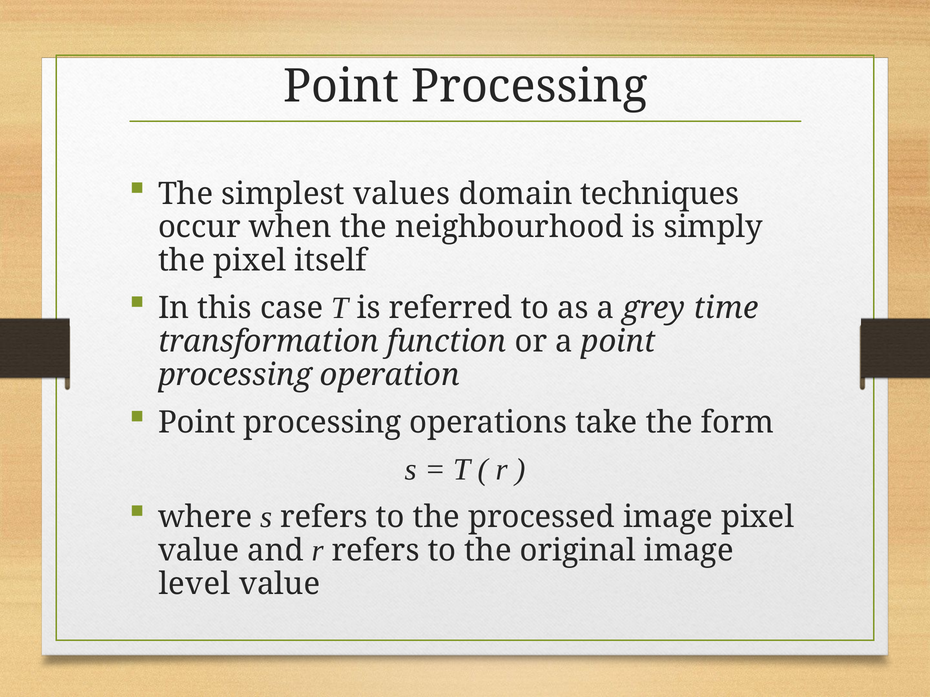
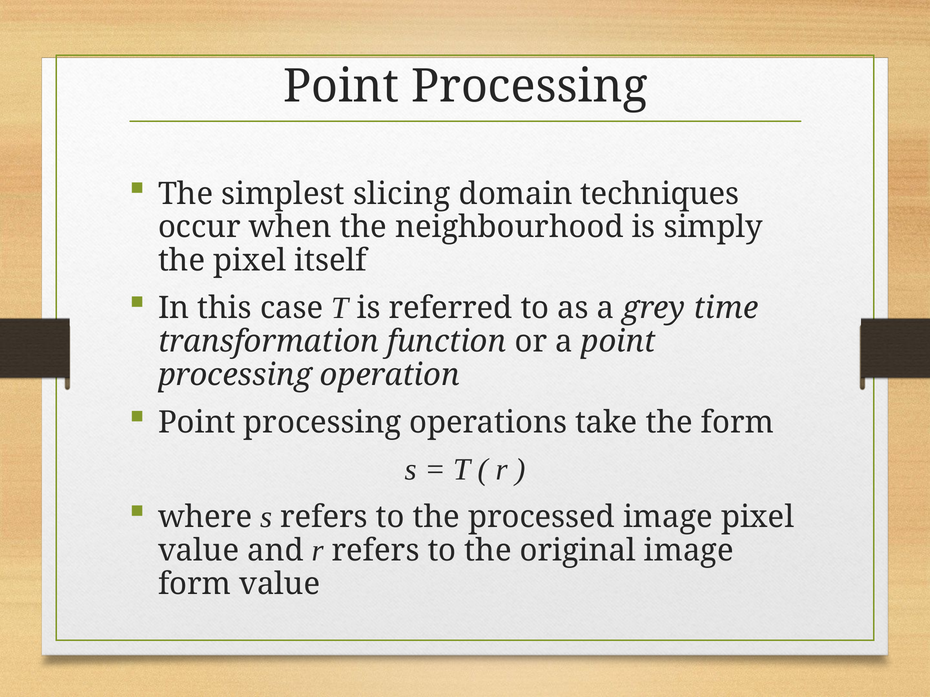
values: values -> slicing (402, 194)
level: level -> form (195, 584)
